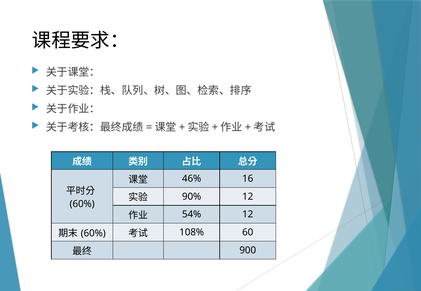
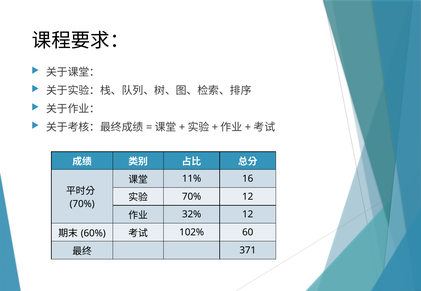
46%: 46% -> 11% (192, 179)
90%: 90% -> 70% (192, 197)
60%: 60% -> 70% (82, 204)
54%: 54% -> 32% (192, 215)
108%: 108% -> 102% (192, 233)
900: 900 -> 371 (248, 251)
